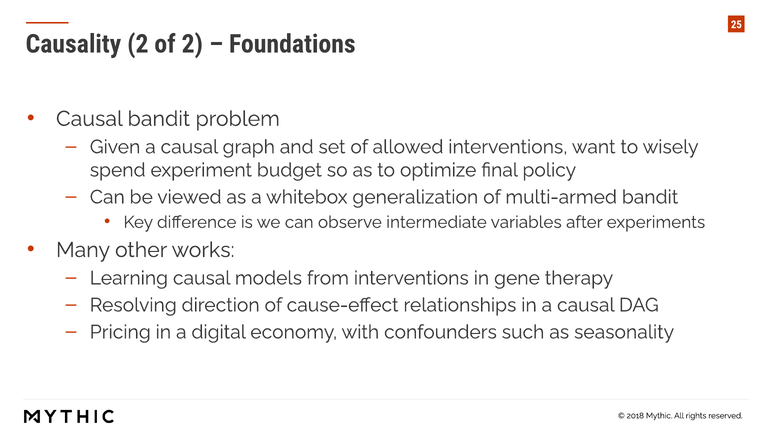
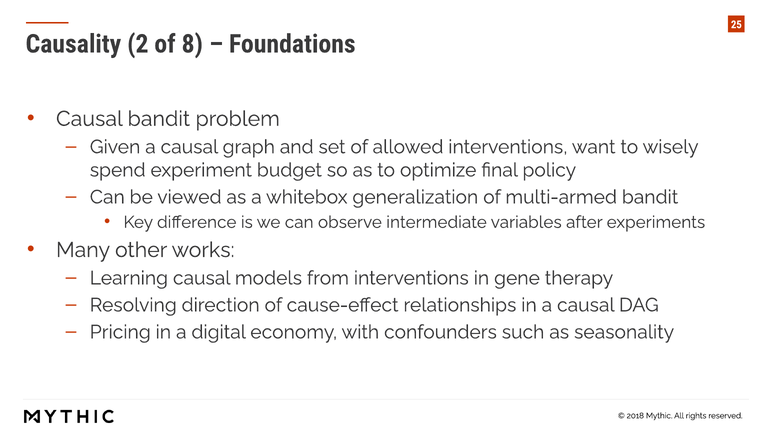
of 2: 2 -> 8 (192, 44)
